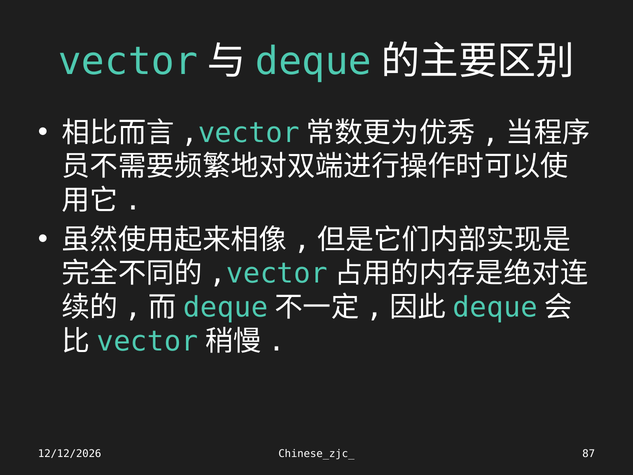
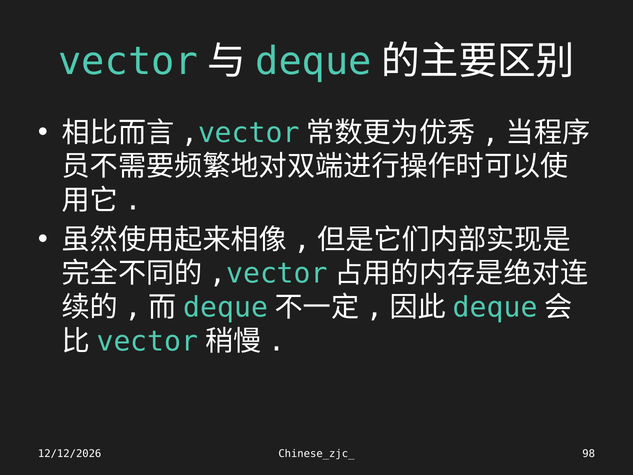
87: 87 -> 98 (589, 453)
